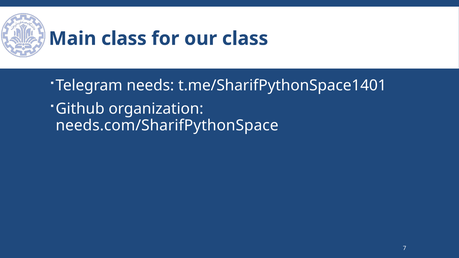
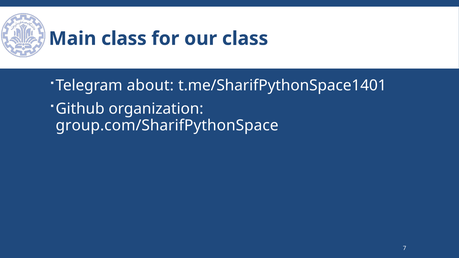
needs: needs -> about (150, 86)
needs.com/SharifPythonSpace: needs.com/SharifPythonSpace -> group.com/SharifPythonSpace (167, 125)
